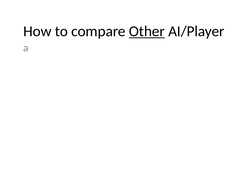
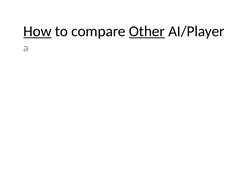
How underline: none -> present (37, 31)
